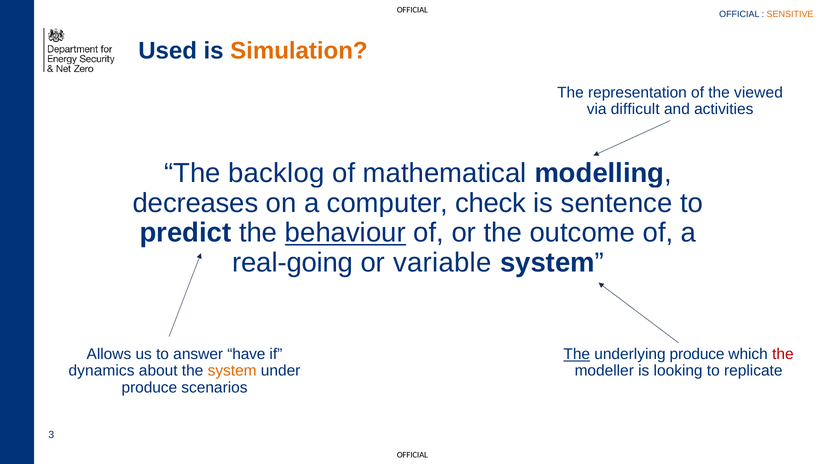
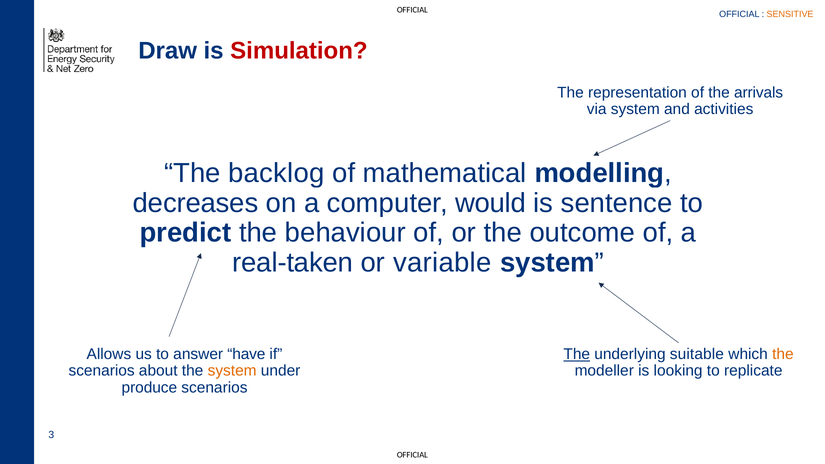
Used: Used -> Draw (168, 51)
Simulation colour: orange -> red (299, 51)
viewed: viewed -> arrivals (759, 92)
via difficult: difficult -> system (635, 109)
check: check -> would (491, 203)
behaviour underline: present -> none (345, 233)
real-going: real-going -> real-taken (293, 263)
underlying produce: produce -> suitable (697, 354)
the colour: red -> orange (783, 354)
dynamics: dynamics -> scenarios (102, 371)
